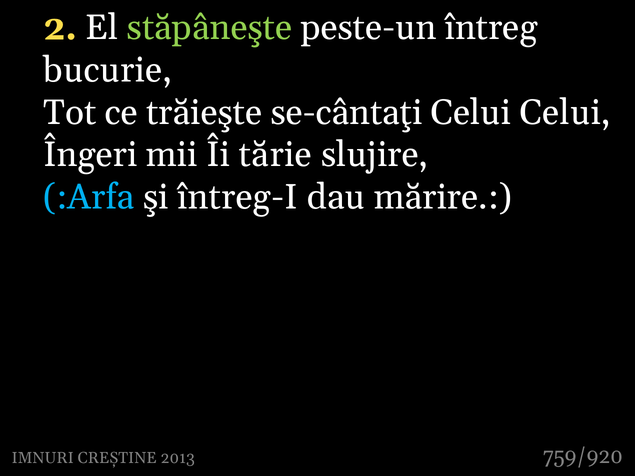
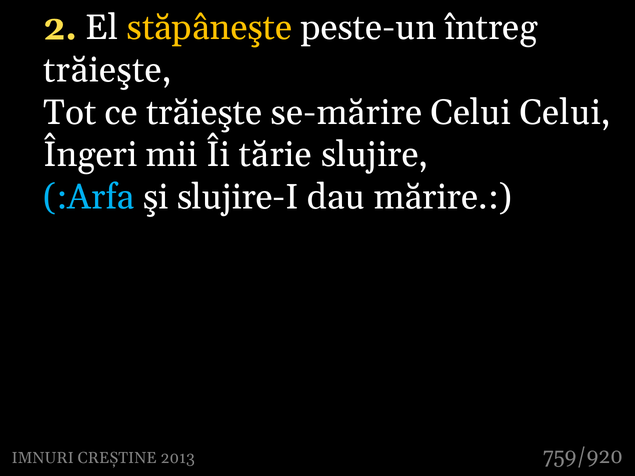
stăpâneşte colour: light green -> yellow (209, 28)
bucurie: bucurie -> trăieşte (108, 70)
se-cântaţi: se-cântaţi -> se-mărire (346, 113)
întreg-I: întreg-I -> slujire-I (238, 197)
